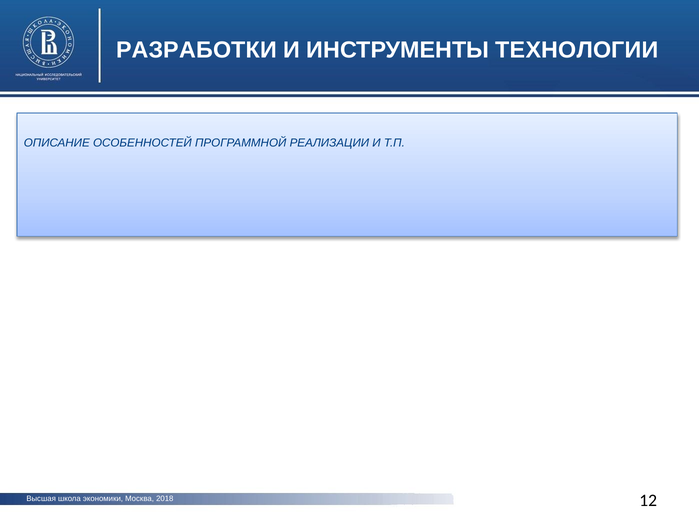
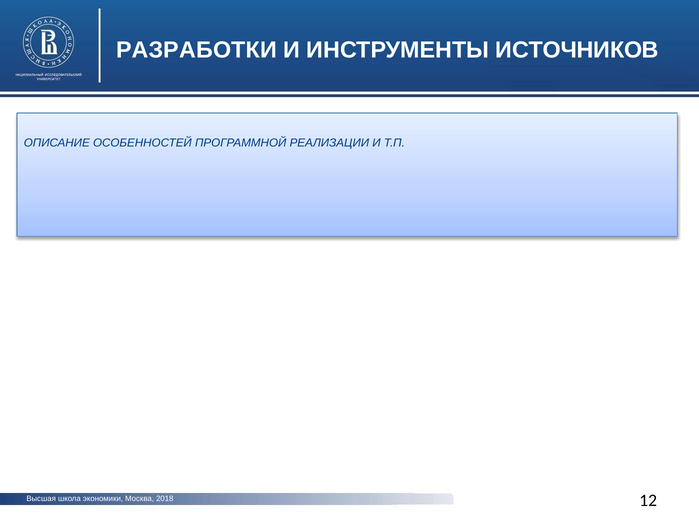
ТЕХНОЛОГИИ: ТЕХНОЛОГИИ -> ИСТОЧНИКОВ (577, 50)
